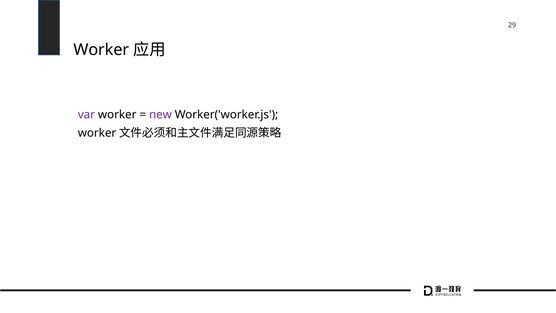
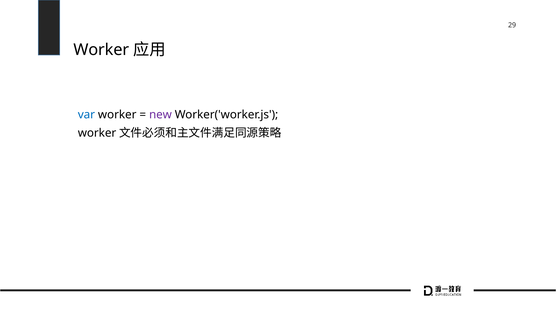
var colour: purple -> blue (86, 114)
